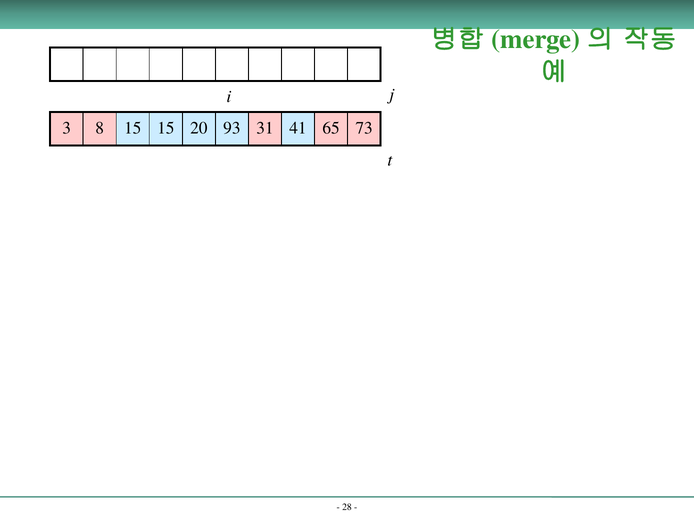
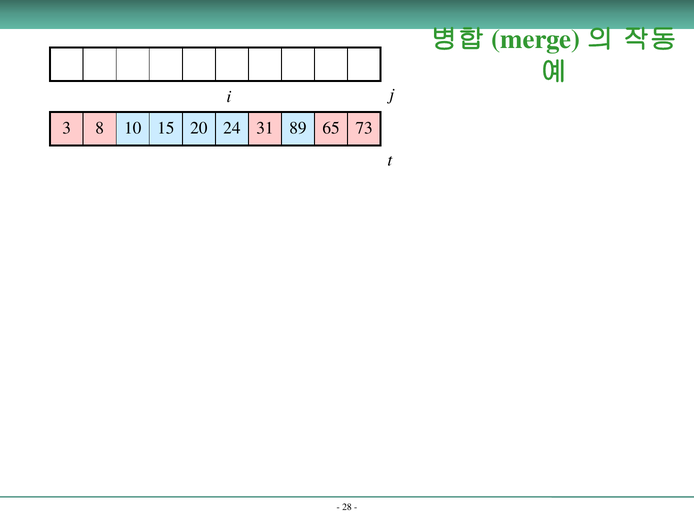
8 15: 15 -> 10 (133, 128)
93: 93 -> 24 (232, 128)
41: 41 -> 89 (298, 128)
